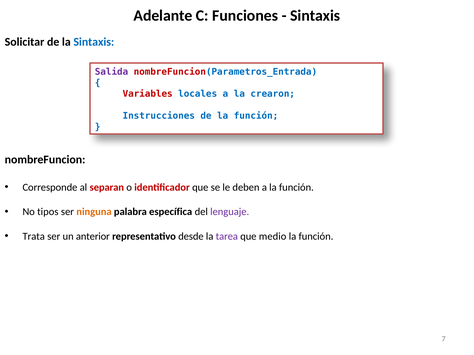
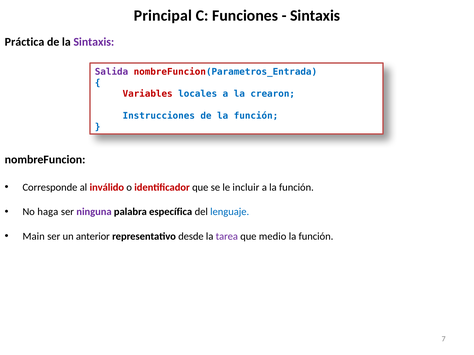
Adelante: Adelante -> Principal (163, 16)
Solicitar: Solicitar -> Práctica (24, 42)
Sintaxis colour: blue -> purple (94, 42)
separan: separan -> inválido (107, 188)
deben: deben -> incluir (246, 188)
tipos: tipos -> haga (48, 212)
ninguna colour: orange -> purple (94, 212)
lenguaje colour: purple -> blue (230, 212)
Trata: Trata -> Main (34, 237)
